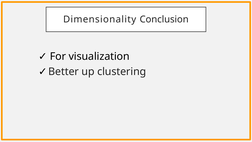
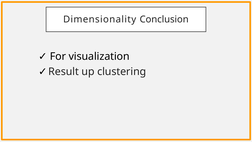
Better: Better -> Result (64, 72)
